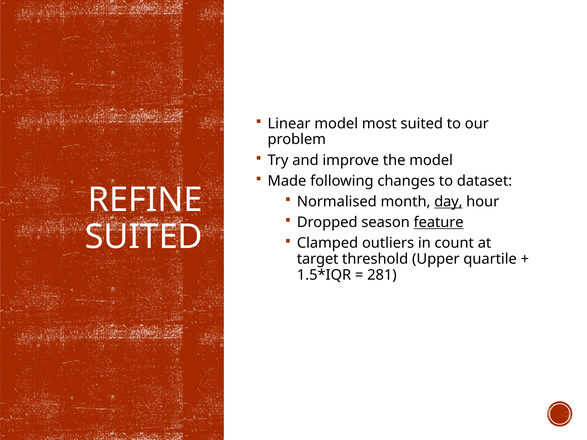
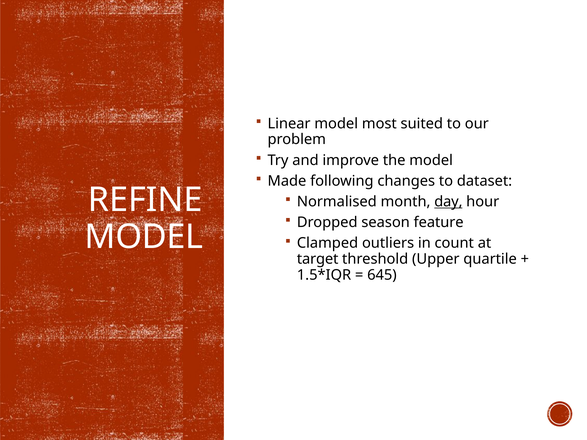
feature underline: present -> none (439, 223)
SUITED: SUITED -> MODEL (144, 237)
281: 281 -> 645 (382, 275)
